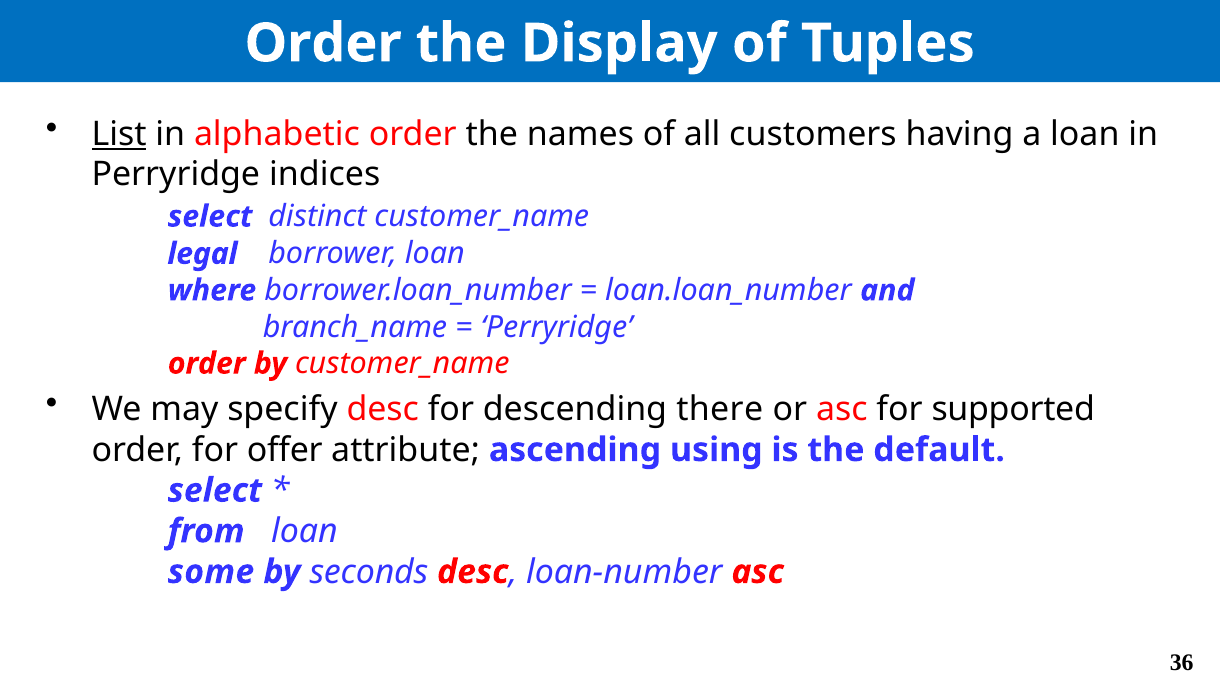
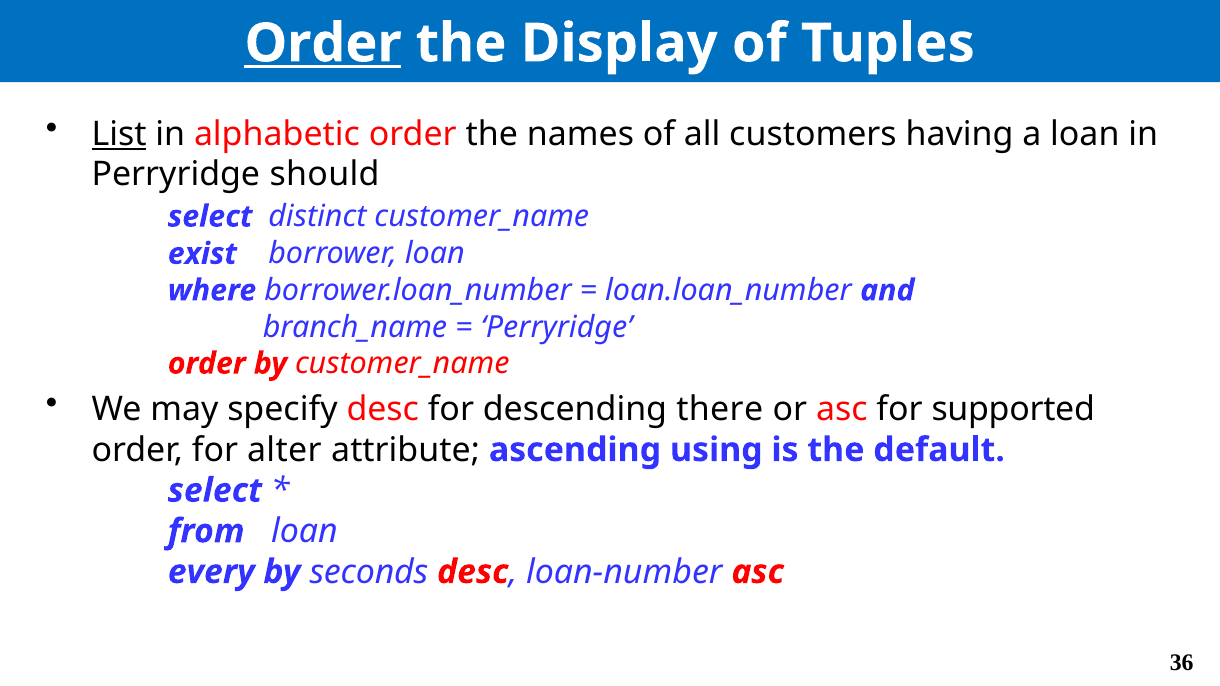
Order underline: none -> present (323, 44)
indices: indices -> should (325, 175)
legal: legal -> exist (202, 254)
offer: offer -> alter (284, 450)
some: some -> every (211, 572)
